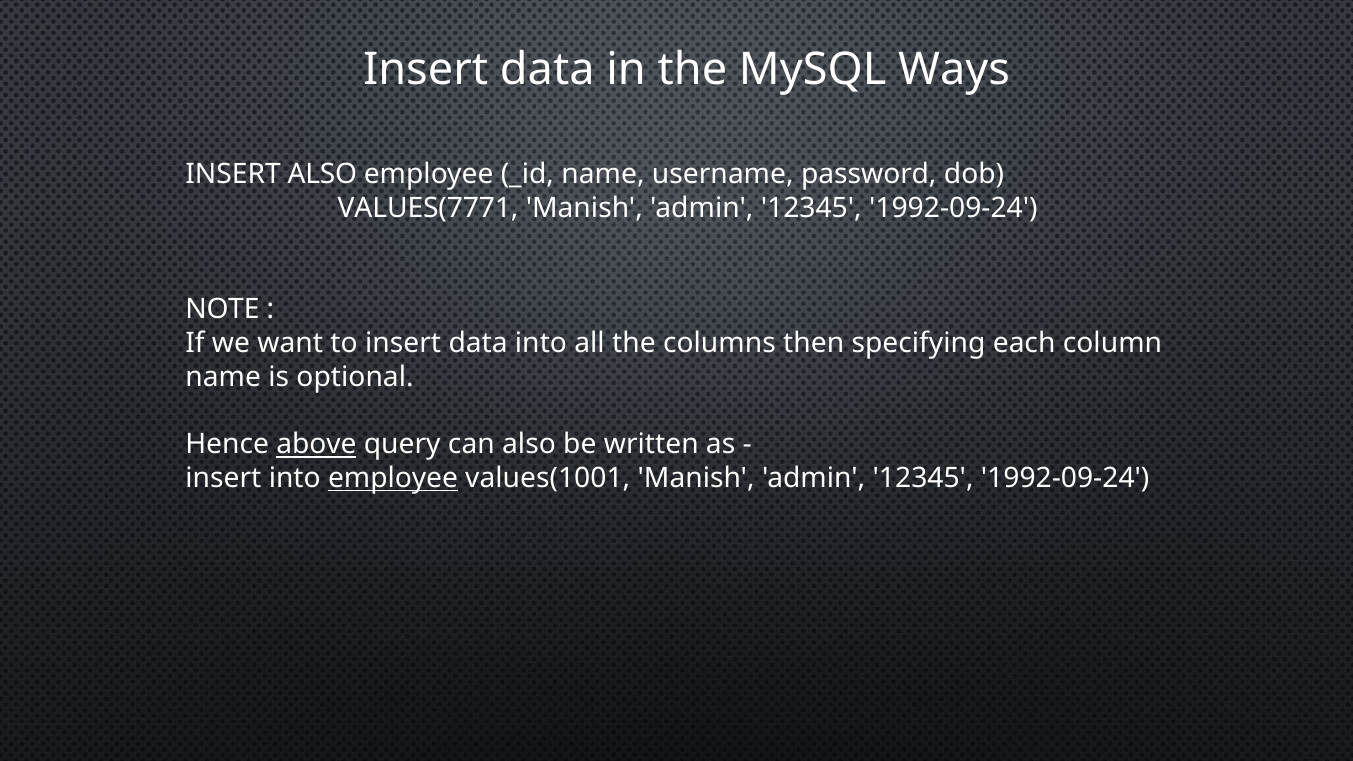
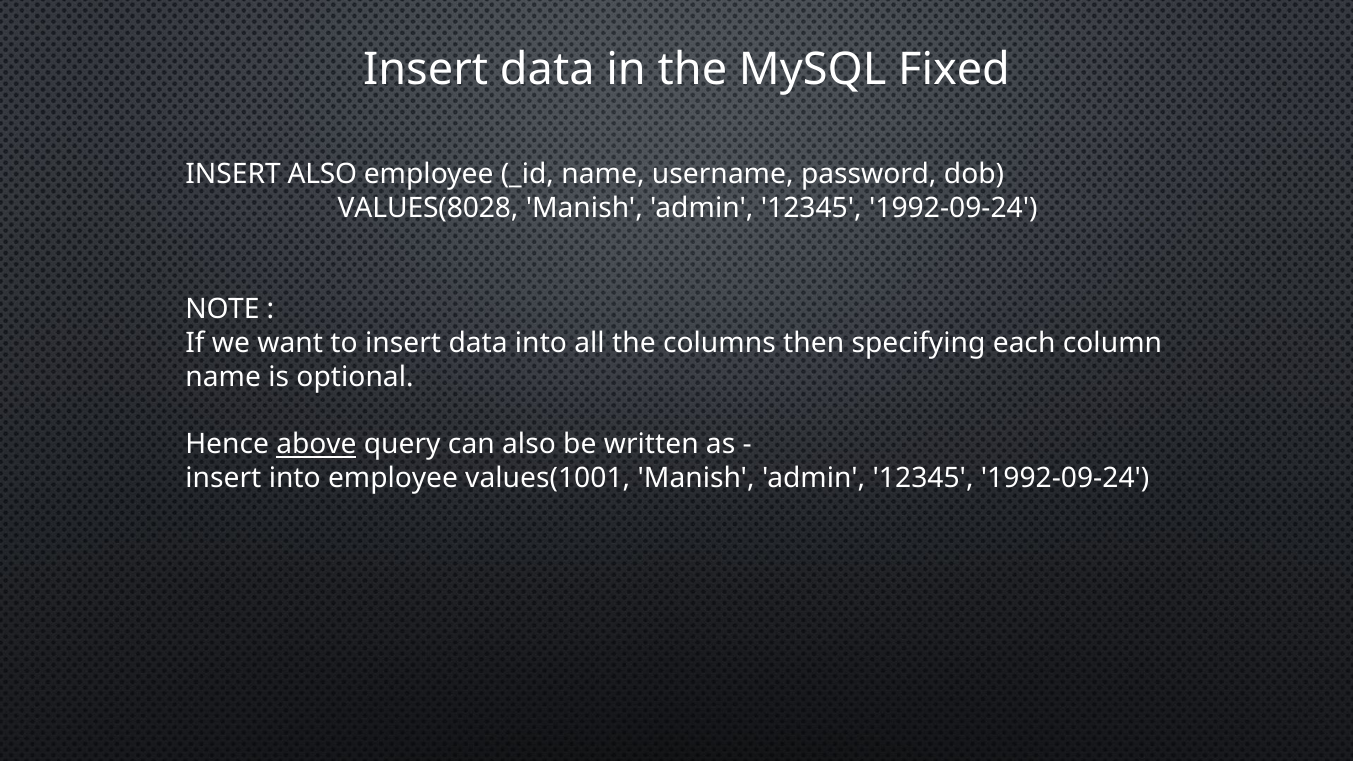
Ways: Ways -> Fixed (954, 70)
VALUES(7771: VALUES(7771 -> VALUES(8028 (428, 208)
employee underline: present -> none (393, 478)
